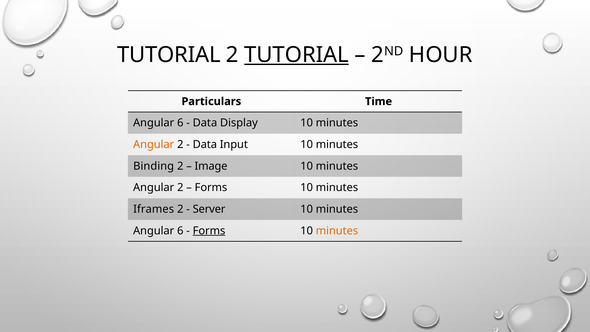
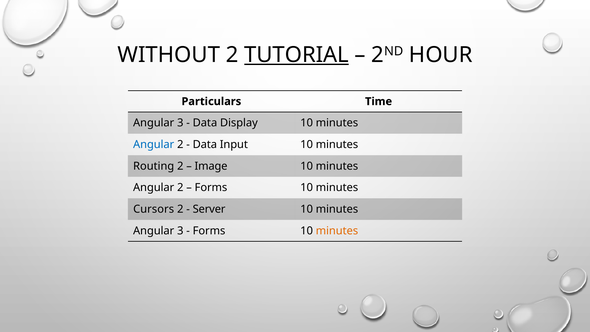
TUTORIAL: TUTORIAL -> WITHOUT (169, 55)
6: 6 -> 3 (180, 123)
Angular colour: orange -> blue (154, 144)
Binding: Binding -> Routing (154, 166)
Iframes: Iframes -> Cursors (154, 209)
6: 6 -> 3 (180, 231)
Forms underline: present -> none (209, 231)
